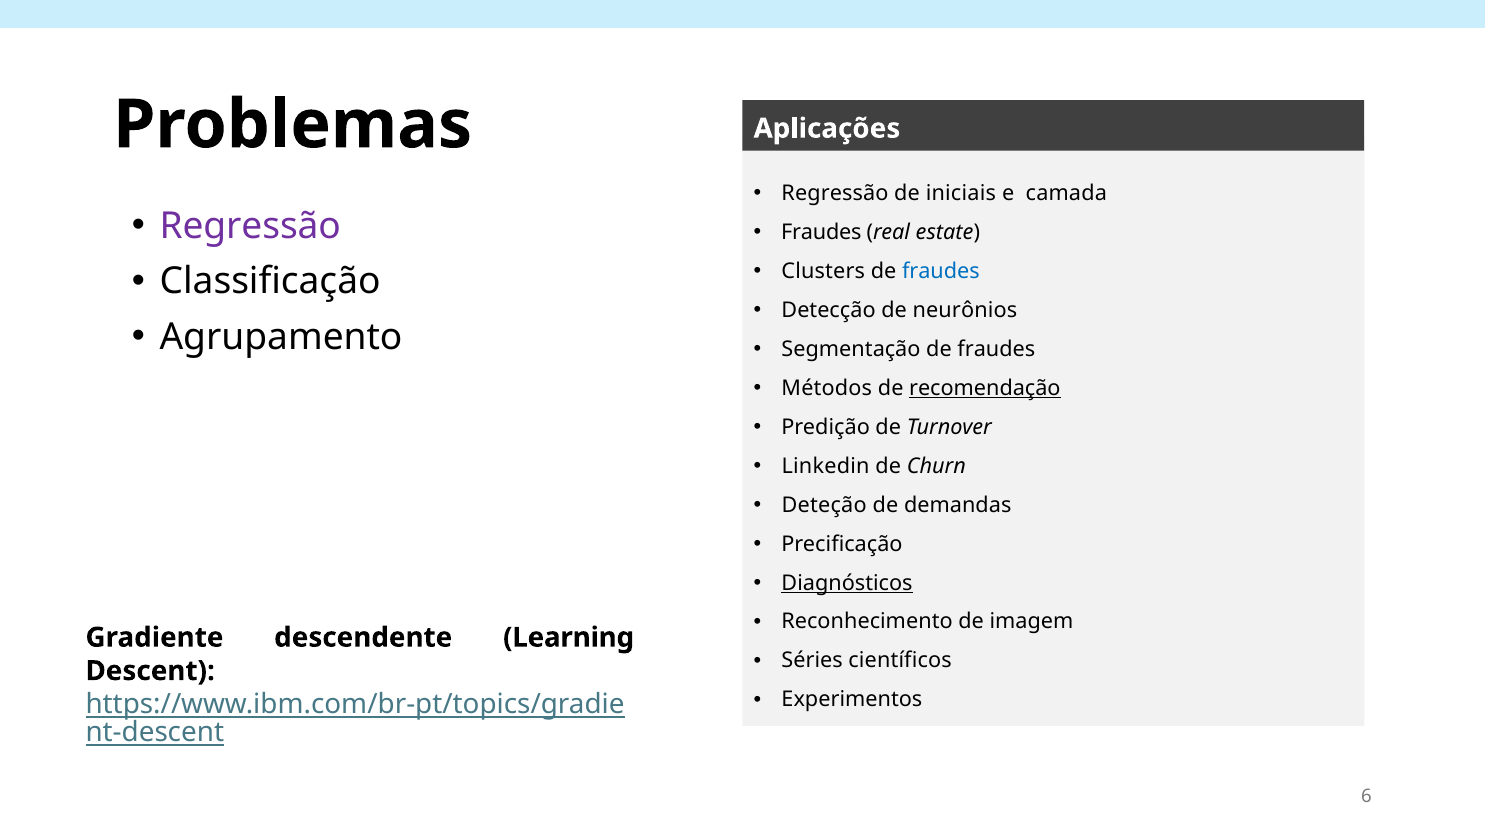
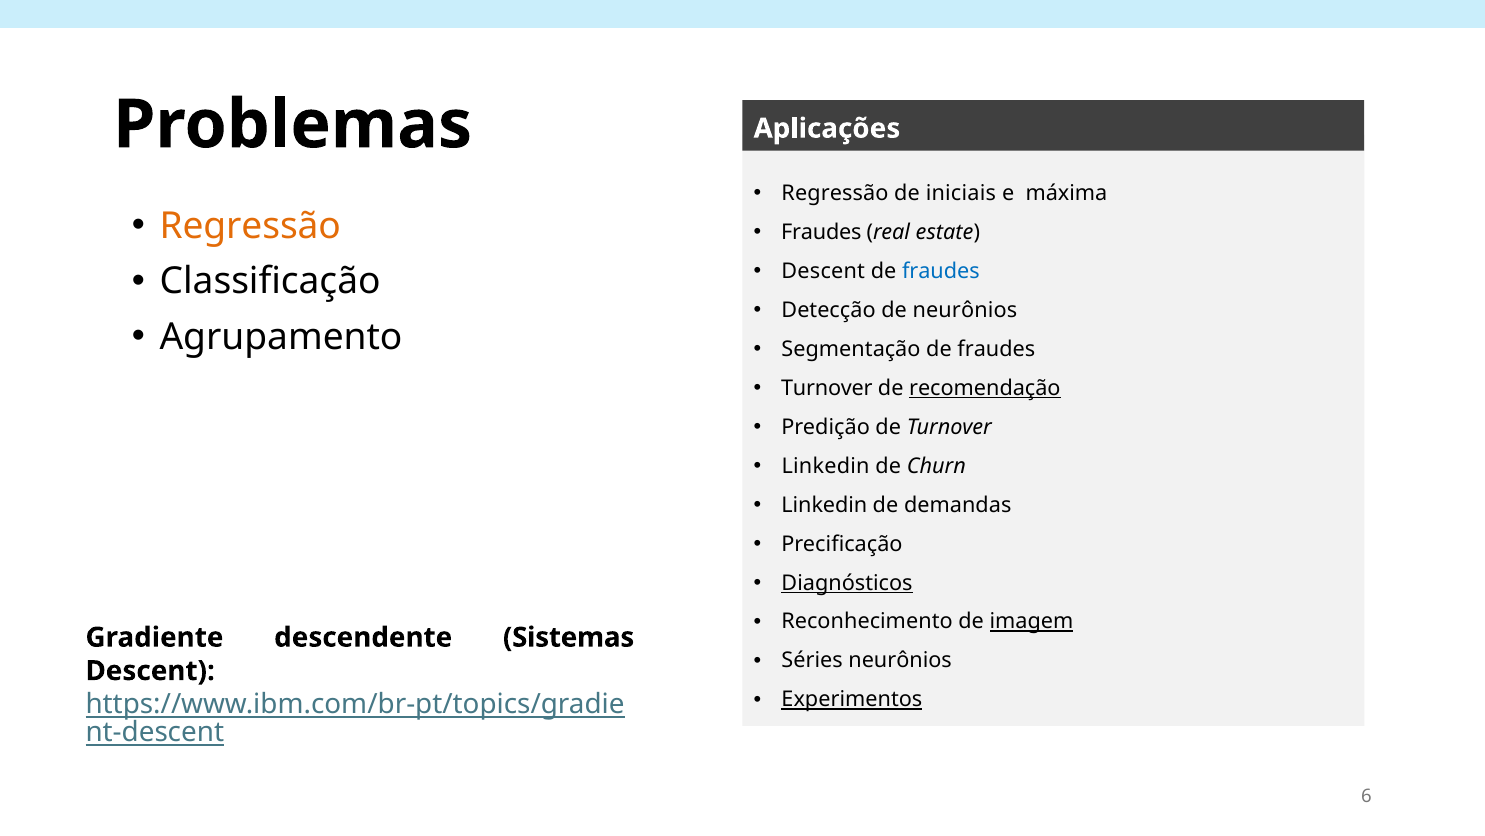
camada: camada -> máxima (1066, 193)
Regressão colour: purple -> orange (250, 226)
Clusters: Clusters -> Descent (823, 271)
Métodos: Métodos -> Turnover (827, 388)
Deteção: Deteção -> Linkedin (824, 505)
imagem underline: none -> present (1032, 621)
Learning: Learning -> Sistemas (569, 637)
Séries científicos: científicos -> neurônios (900, 660)
Experimentos underline: none -> present (852, 699)
